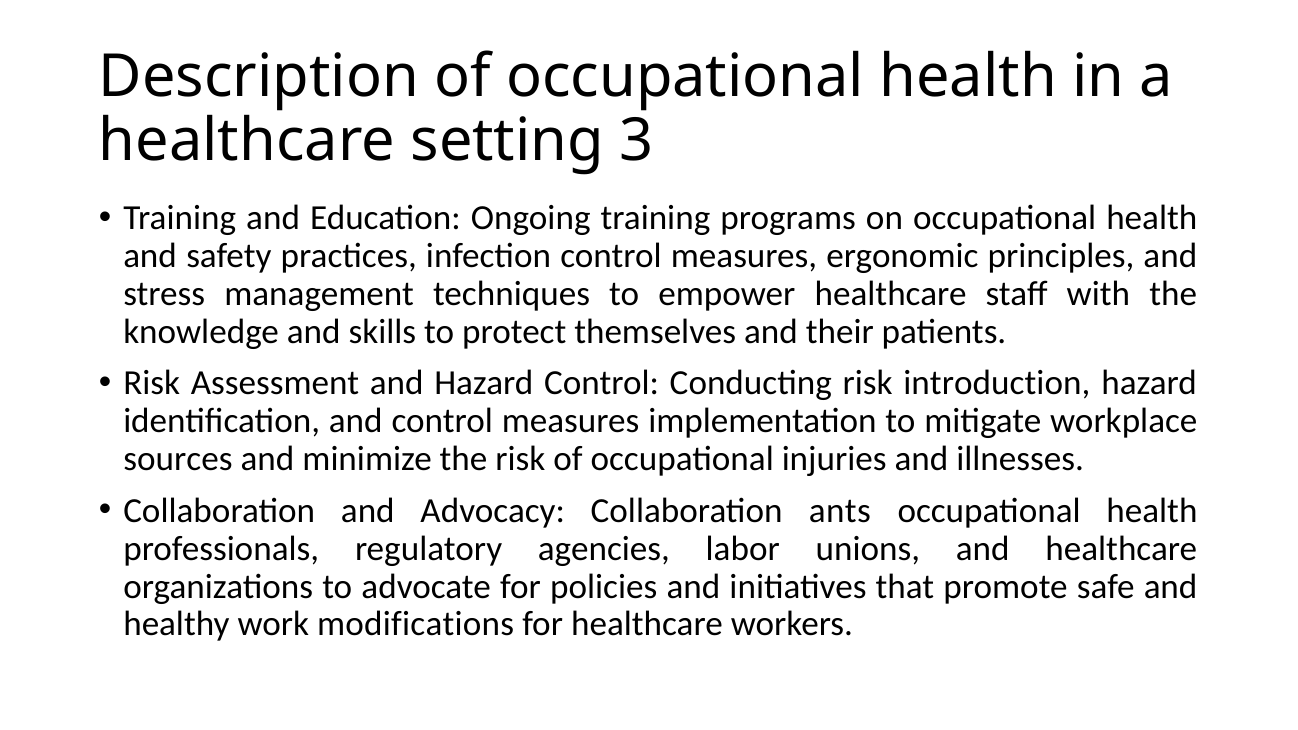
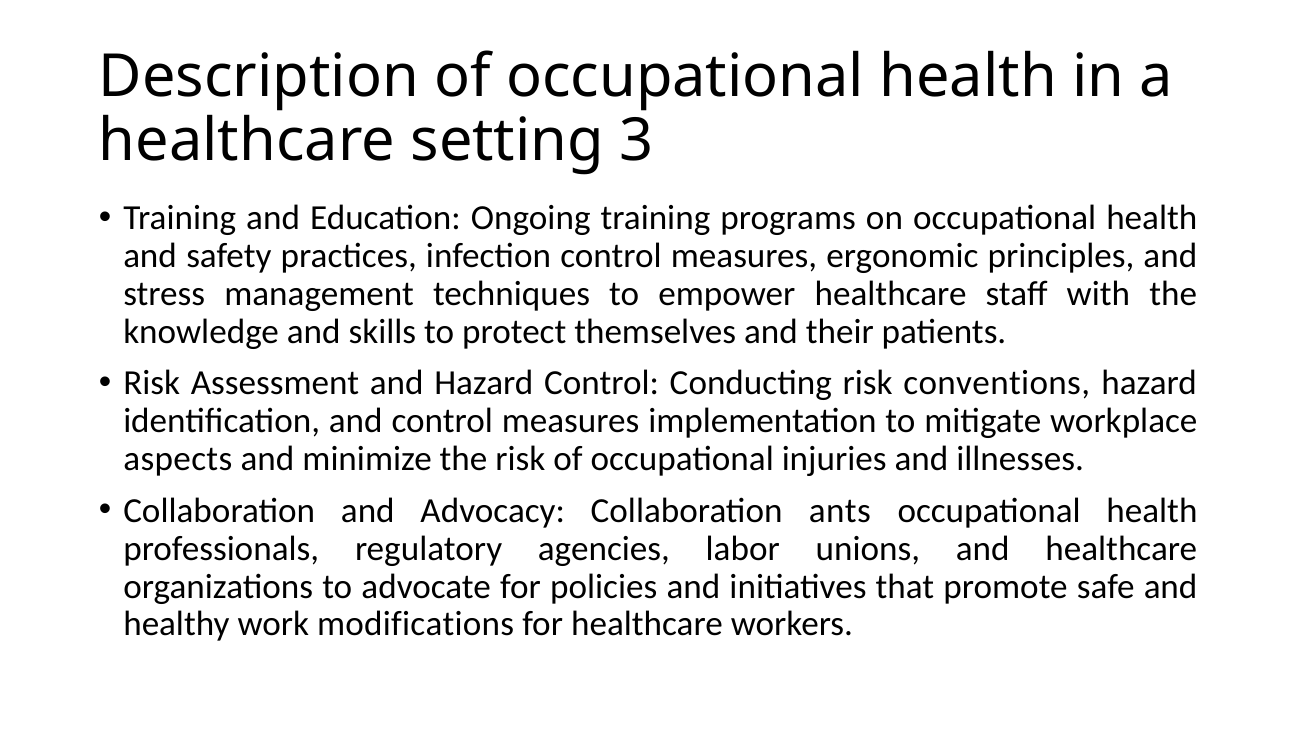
introduction: introduction -> conventions (997, 383)
sources: sources -> aspects (178, 459)
